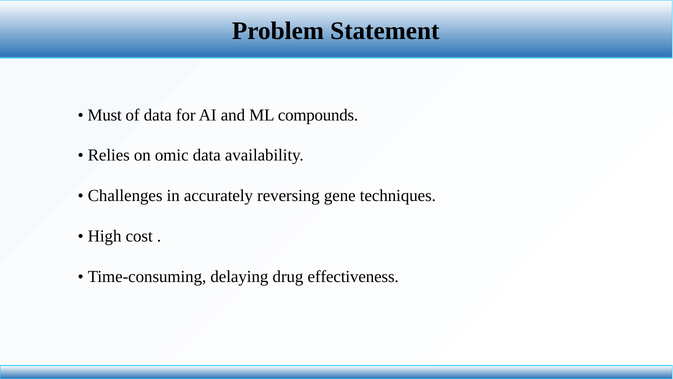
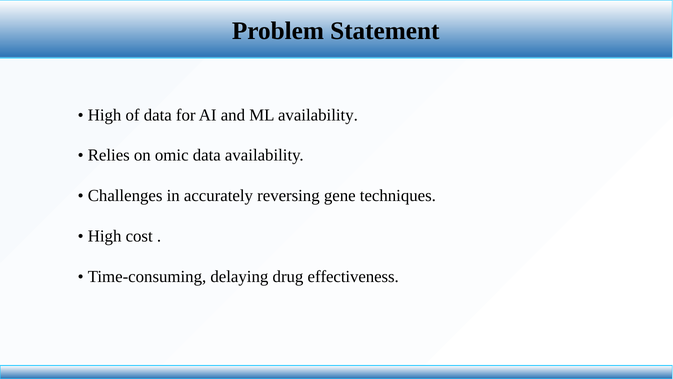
Must: Must -> High (105, 115)
ML compounds: compounds -> availability (318, 115)
